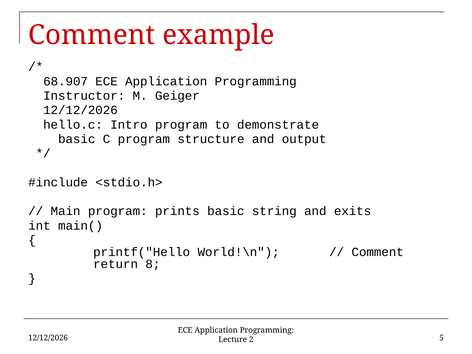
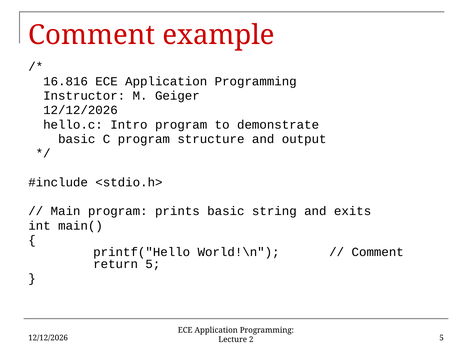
68.907: 68.907 -> 16.816 (66, 81)
return 8: 8 -> 5 (153, 264)
